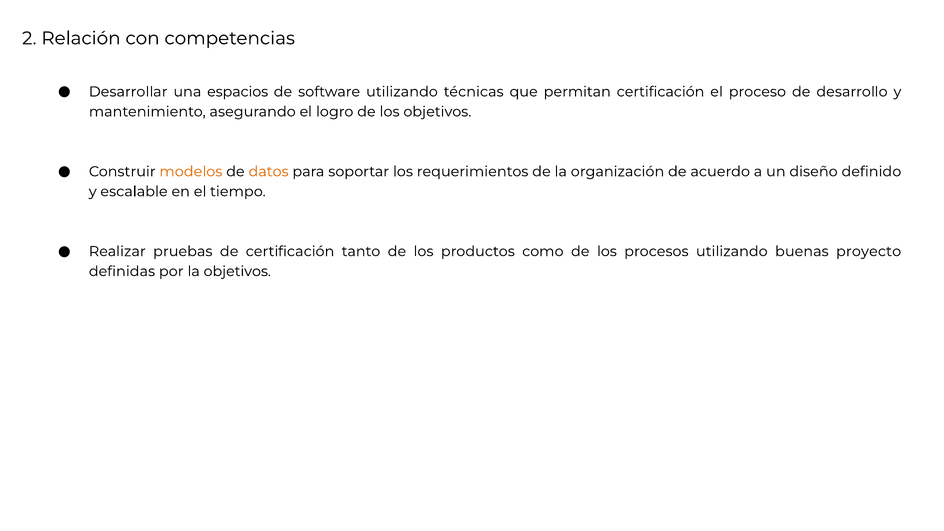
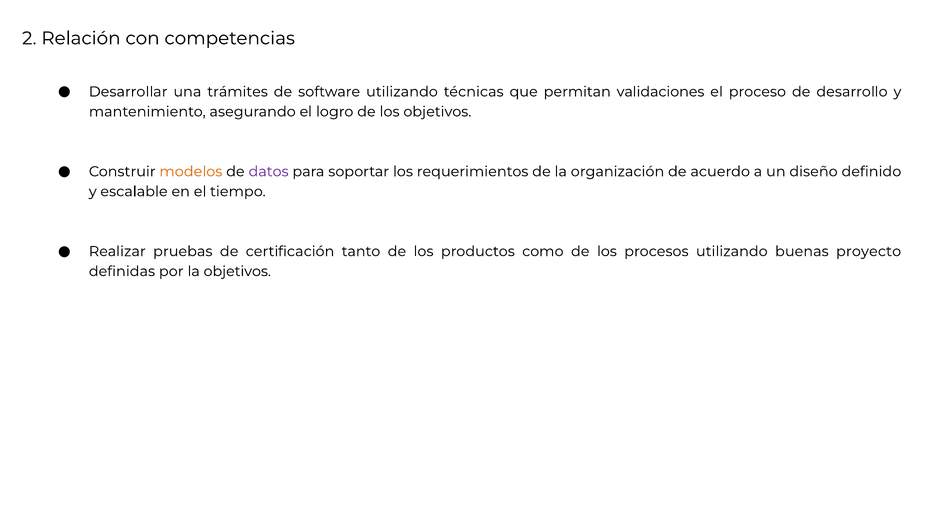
espacios: espacios -> trámites (238, 92)
permitan certificación: certificación -> validaciones (661, 92)
datos colour: orange -> purple (269, 172)
